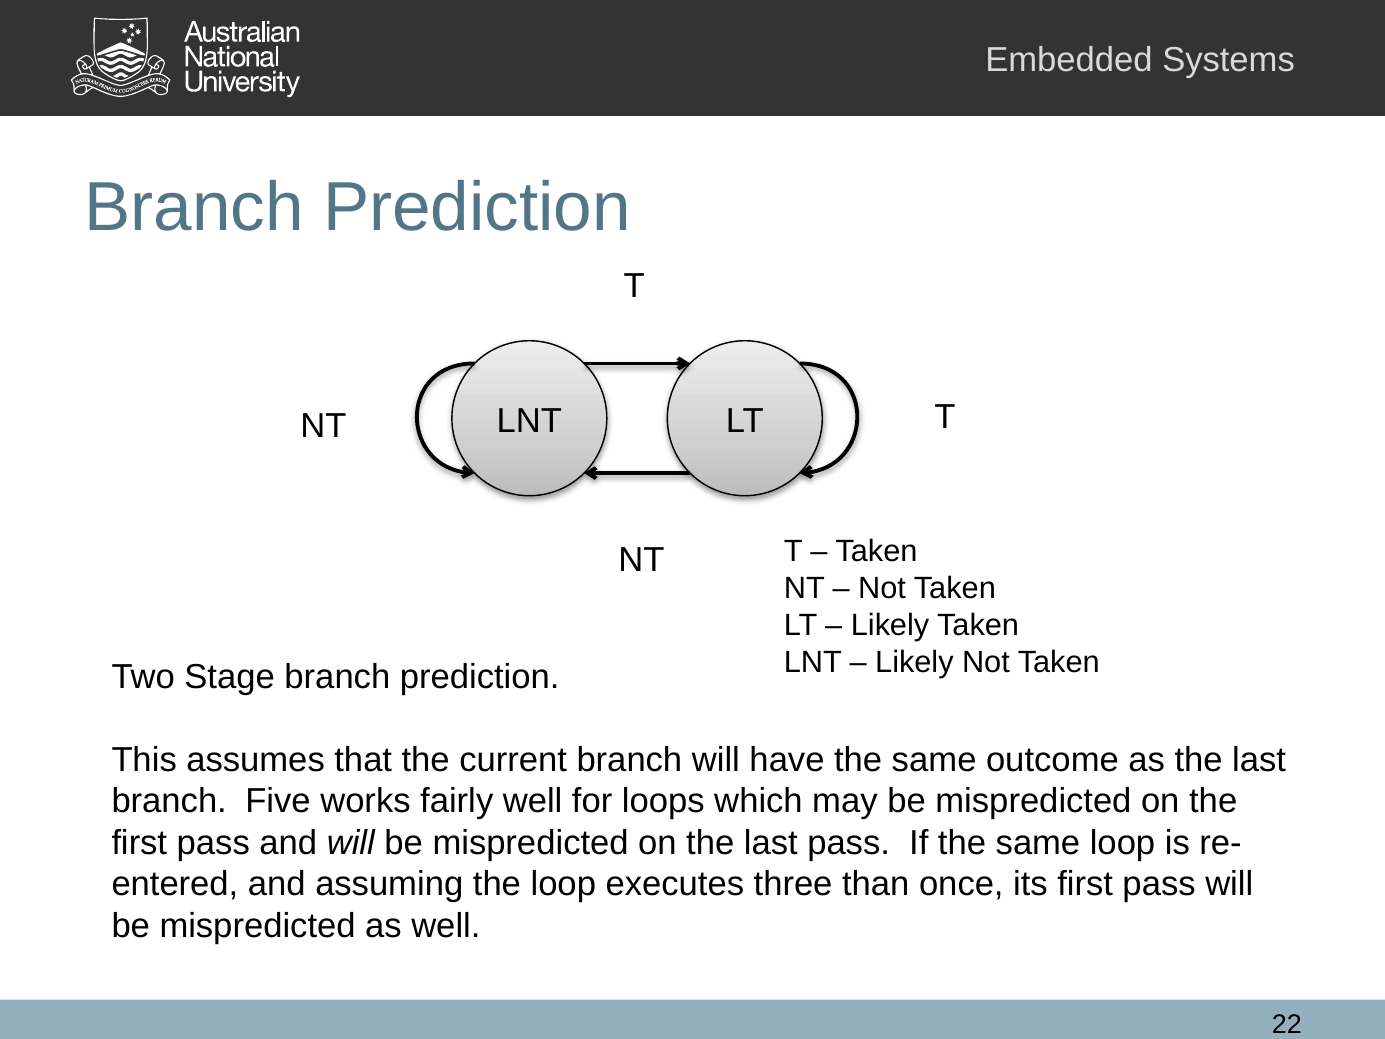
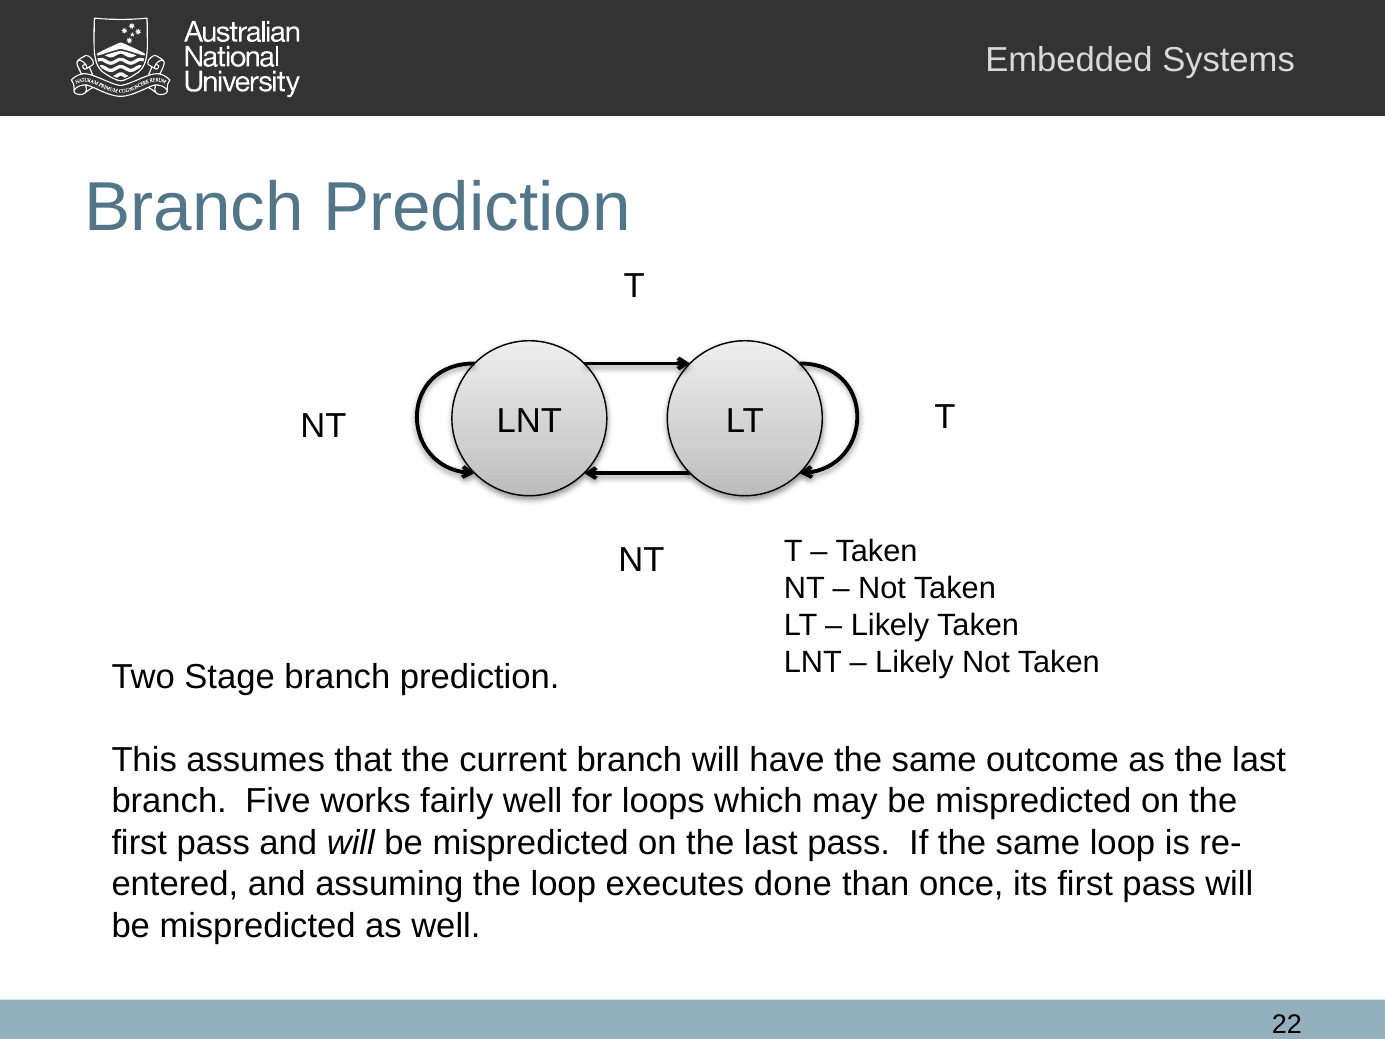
three: three -> done (793, 884)
